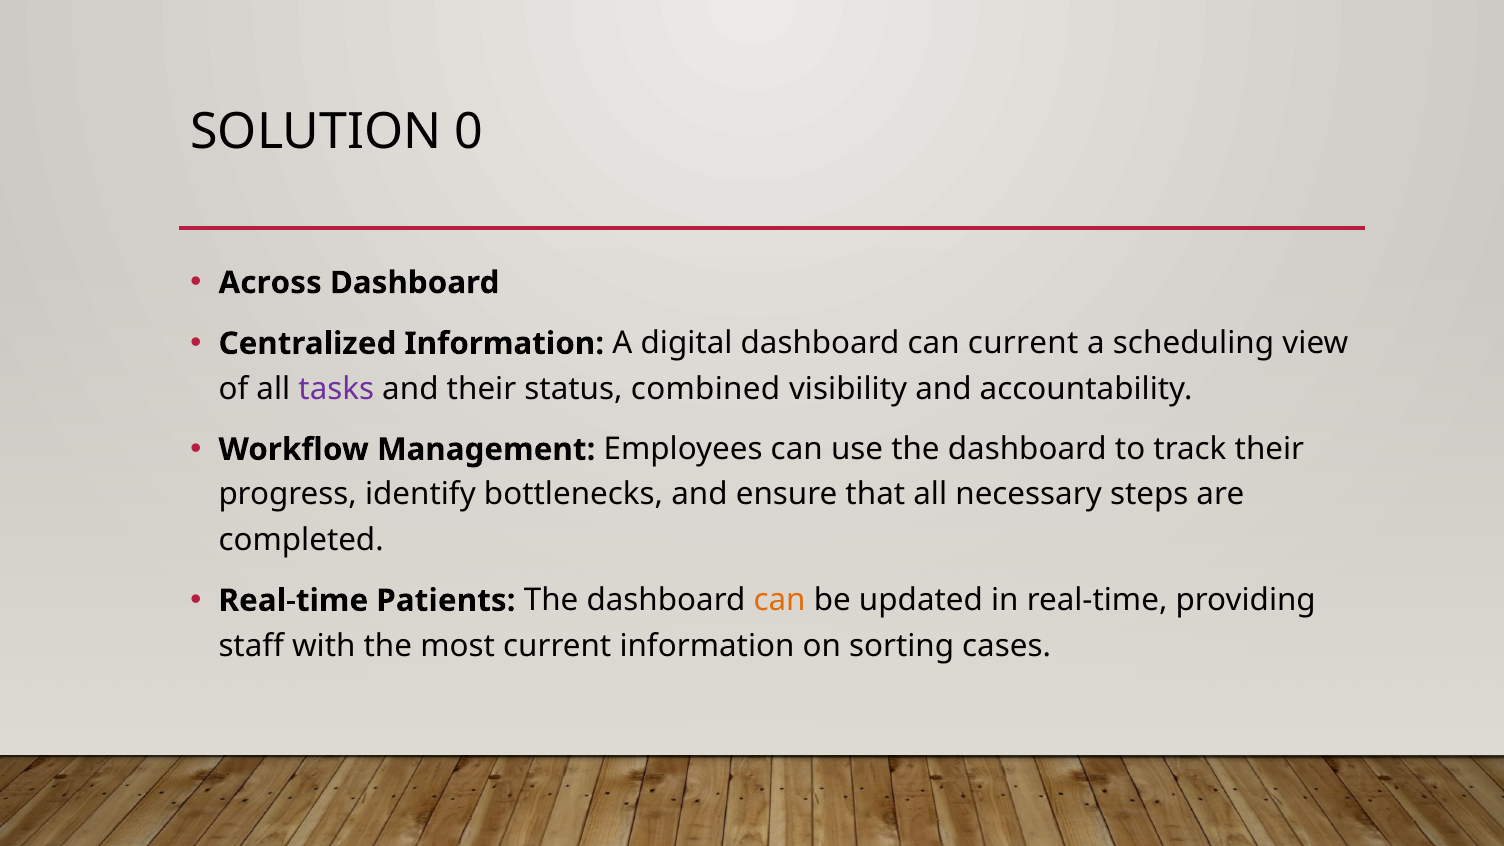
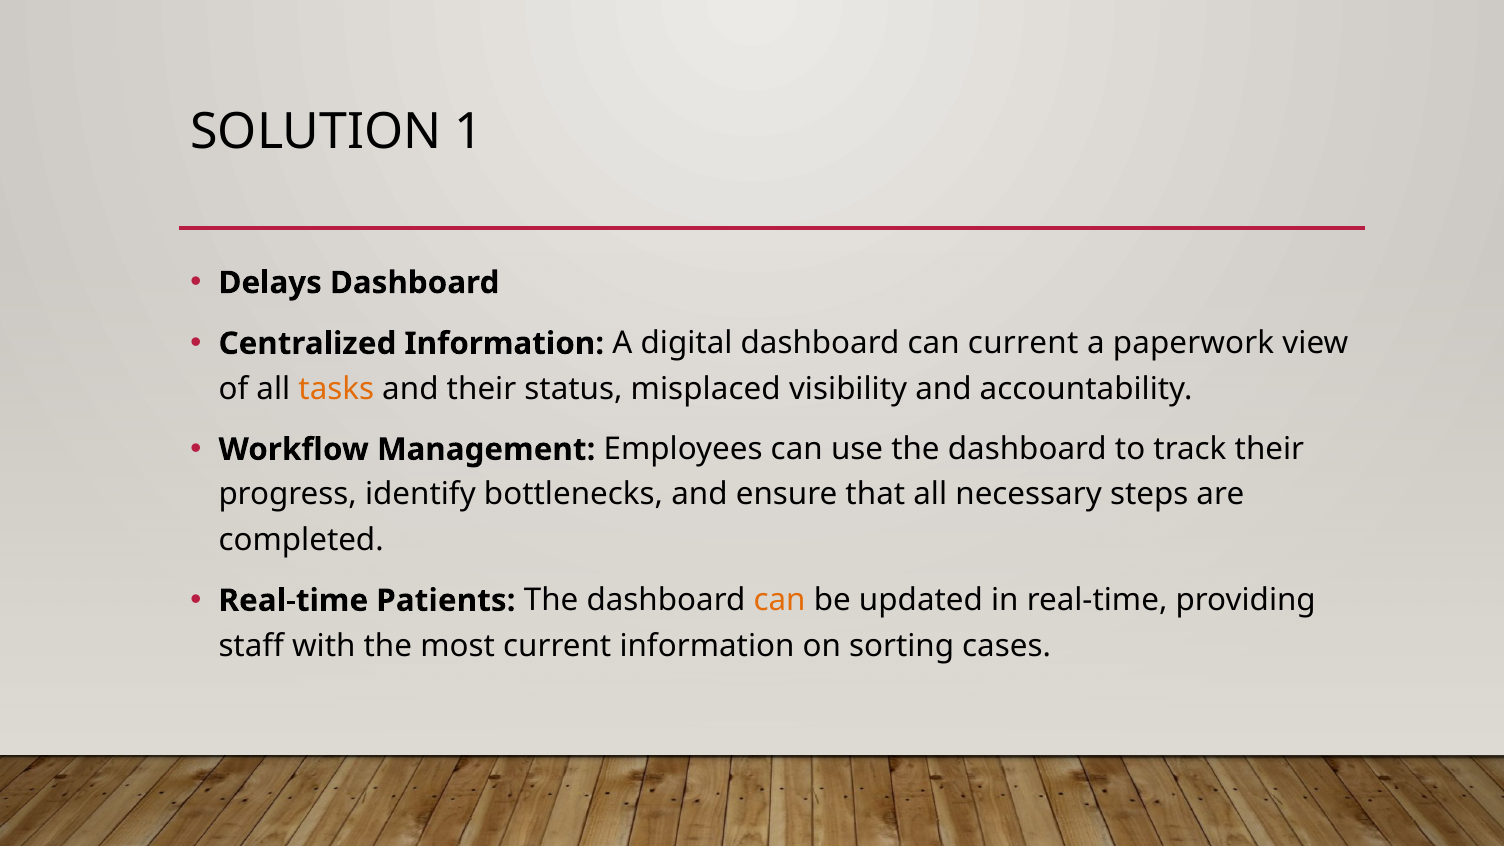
0: 0 -> 1 (469, 132)
Across: Across -> Delays (270, 283)
scheduling: scheduling -> paperwork (1194, 344)
tasks colour: purple -> orange (336, 389)
combined: combined -> misplaced (706, 389)
